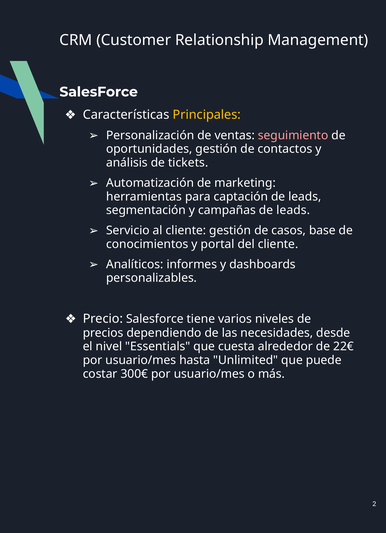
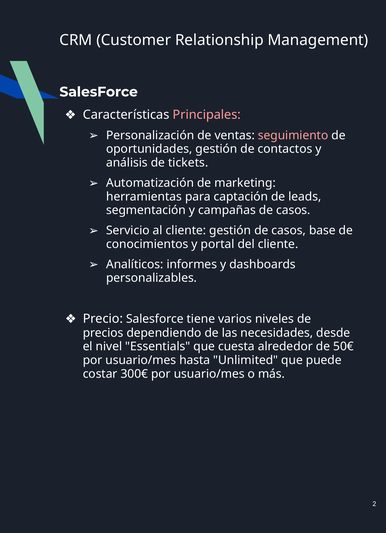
Principales colour: yellow -> pink (207, 115)
campañas de leads: leads -> casos (293, 210)
22€: 22€ -> 50€ (343, 347)
